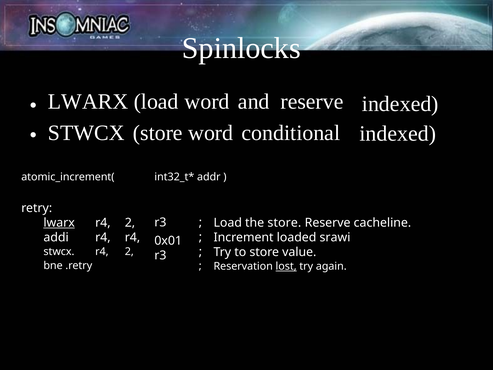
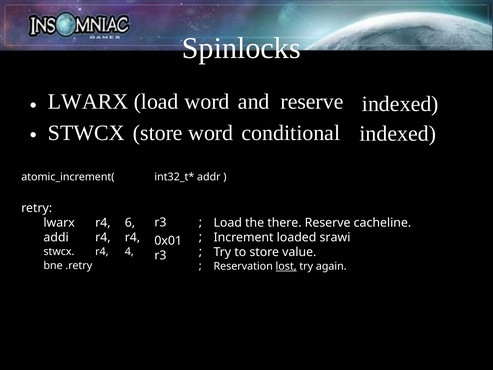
lwarx underline: present -> none (59, 223)
2: 2 -> 6 (130, 223)
the store: store -> there (284, 223)
2: 2 -> 4 (129, 251)
